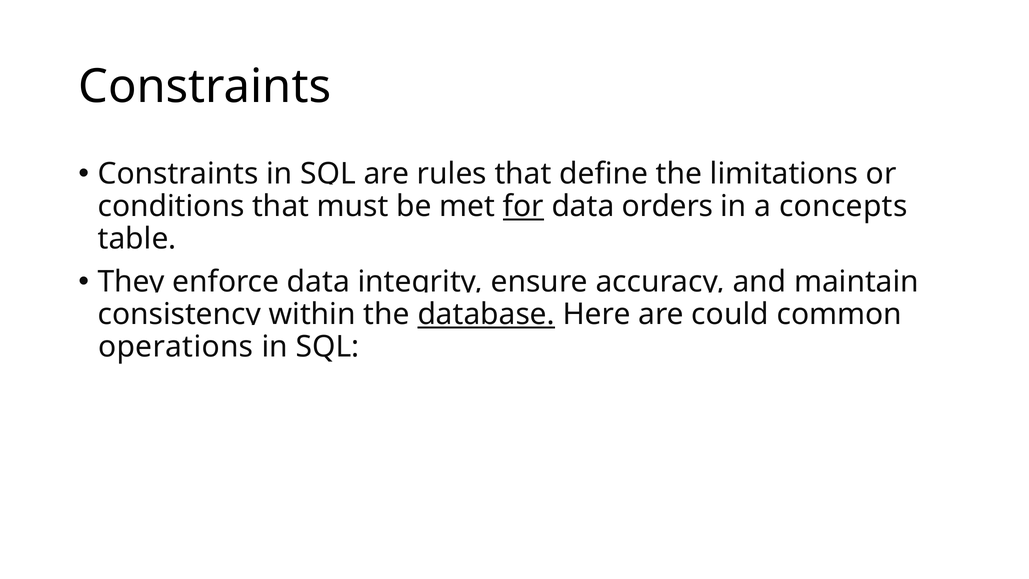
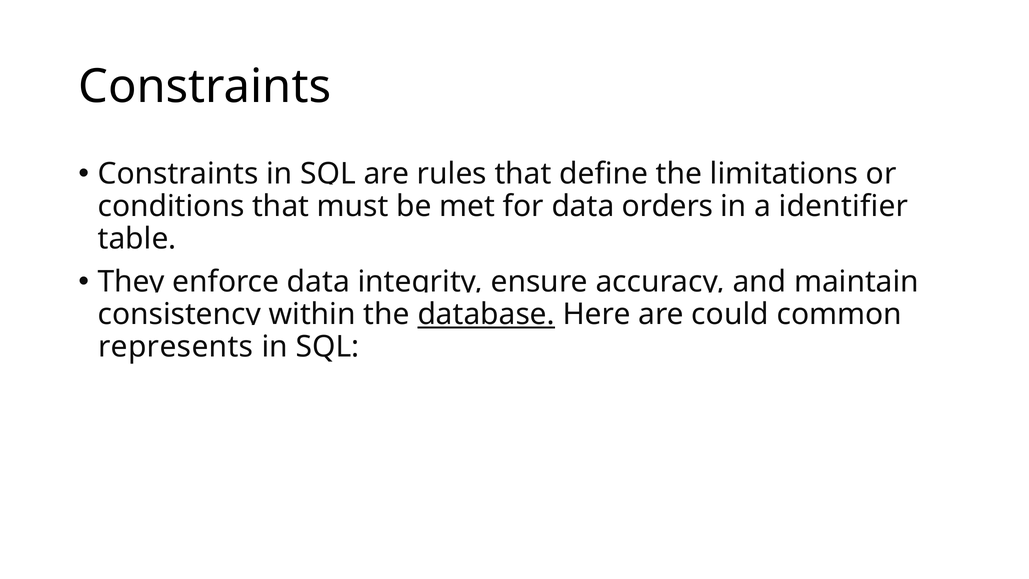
for underline: present -> none (523, 206)
concepts: concepts -> identifier (843, 206)
operations: operations -> represents (176, 347)
